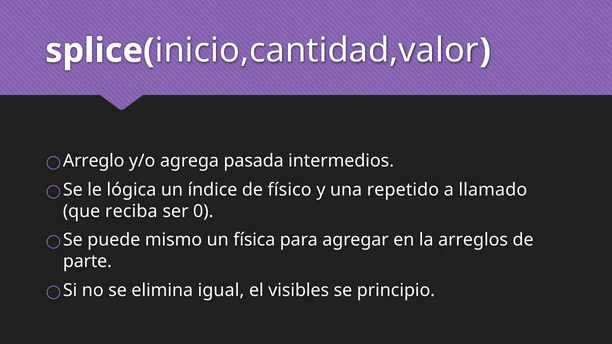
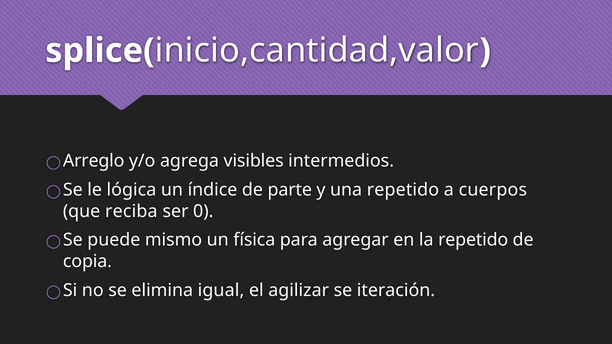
pasada: pasada -> visibles (254, 161)
físico: físico -> parte (290, 190)
llamado: llamado -> cuerpos (493, 190)
la arreglos: arreglos -> repetido (473, 240)
parte: parte -> copia (87, 262)
visibles: visibles -> agilizar (299, 290)
principio: principio -> iteración (396, 290)
